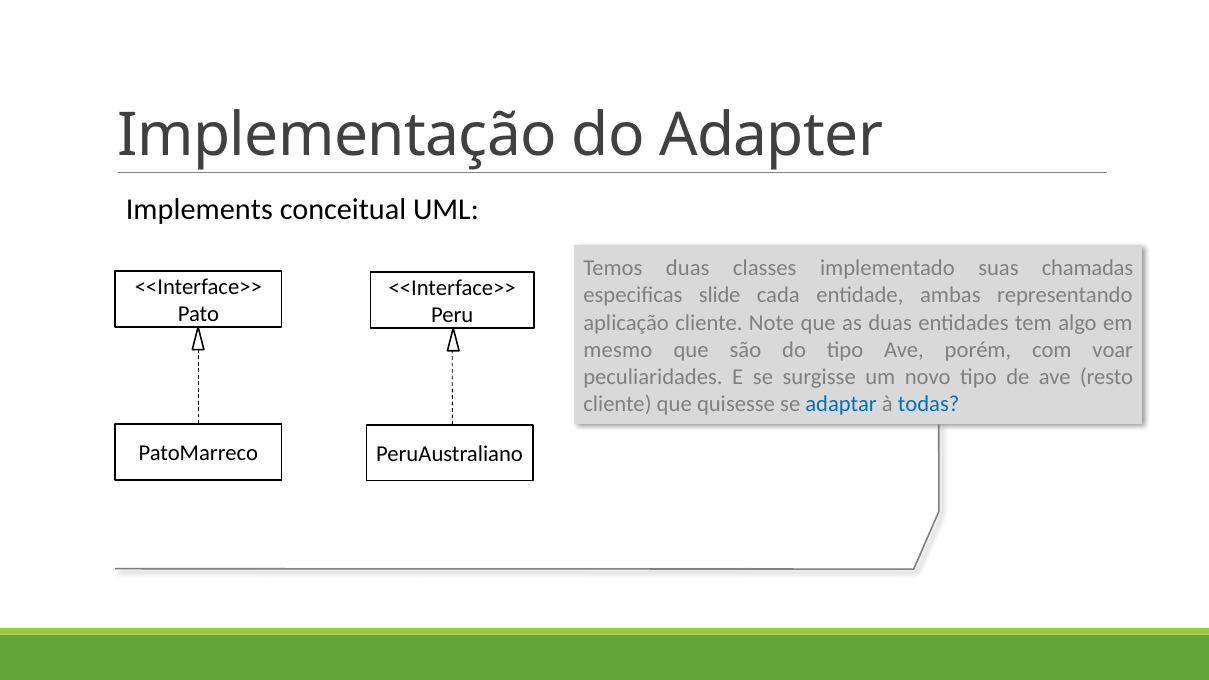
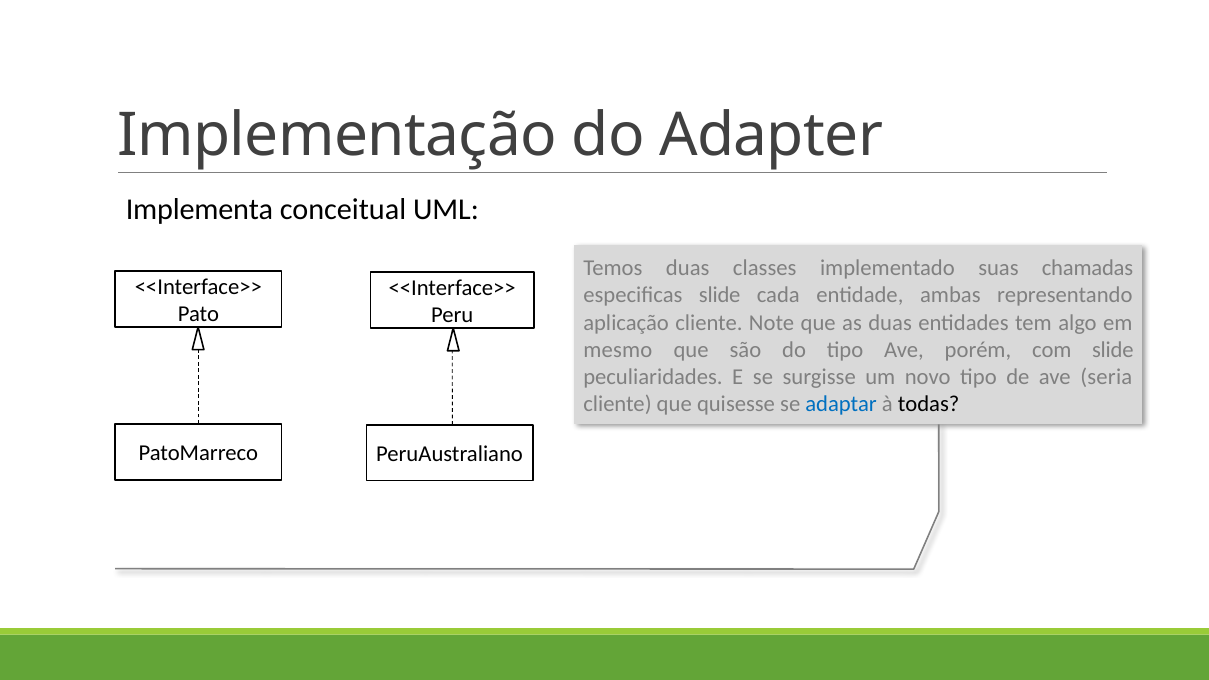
Implements: Implements -> Implementa (199, 210)
com voar: voar -> slide (1113, 350)
resto: resto -> seria (1106, 377)
todas colour: blue -> black (929, 404)
